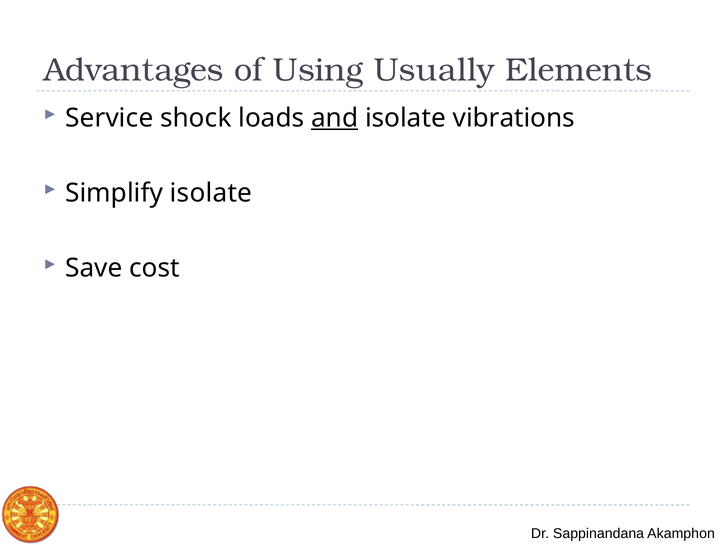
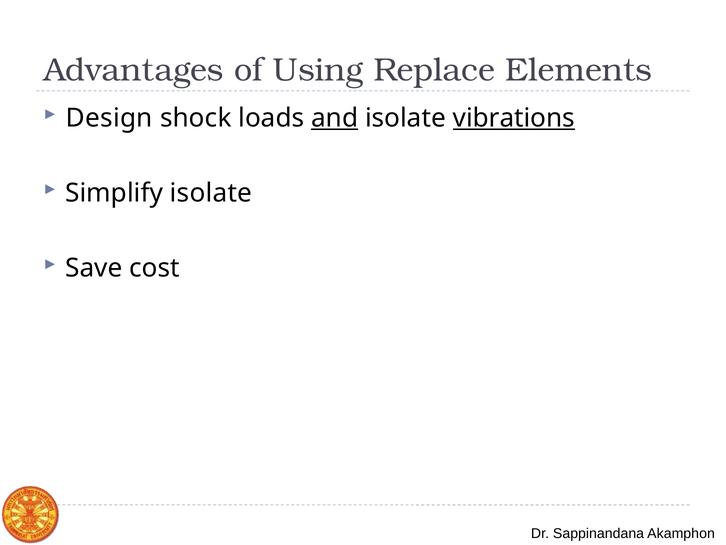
Usually: Usually -> Replace (434, 70)
Service: Service -> Design (109, 118)
vibrations underline: none -> present (514, 118)
